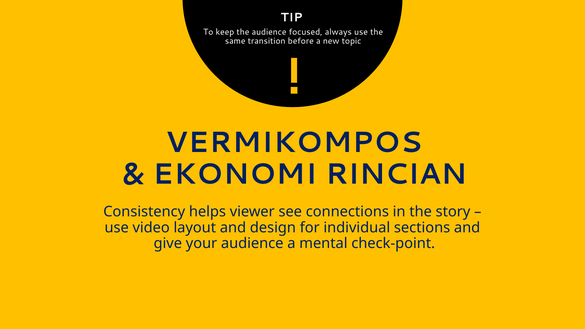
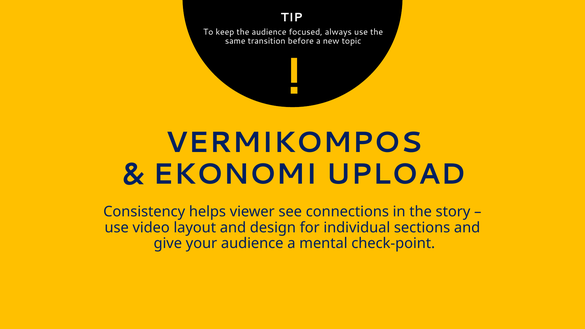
RINCIAN: RINCIAN -> UPLOAD (396, 174)
